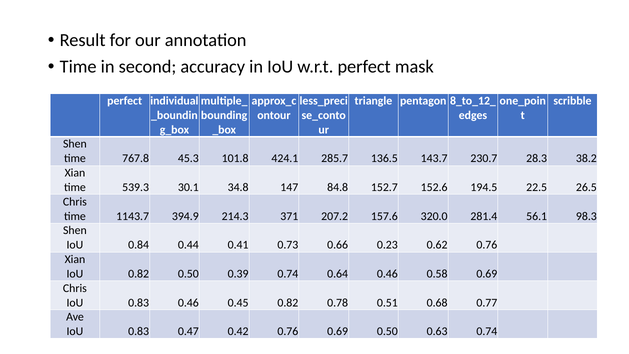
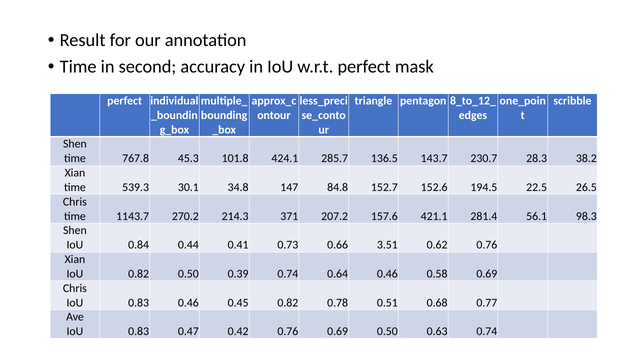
394.9: 394.9 -> 270.2 (185, 216)
320.0: 320.0 -> 421.1 (434, 216)
0.23: 0.23 -> 3.51 (387, 245)
